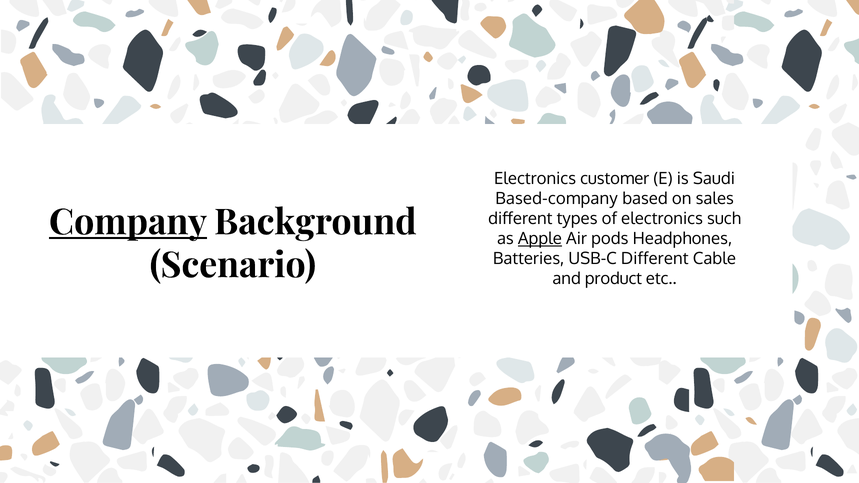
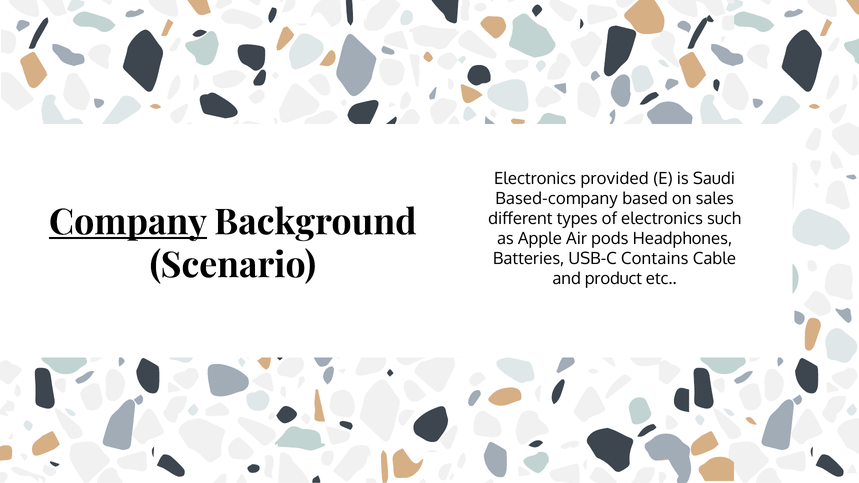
customer: customer -> provided (615, 179)
Apple underline: present -> none (540, 239)
USB-C Different: Different -> Contains (655, 259)
